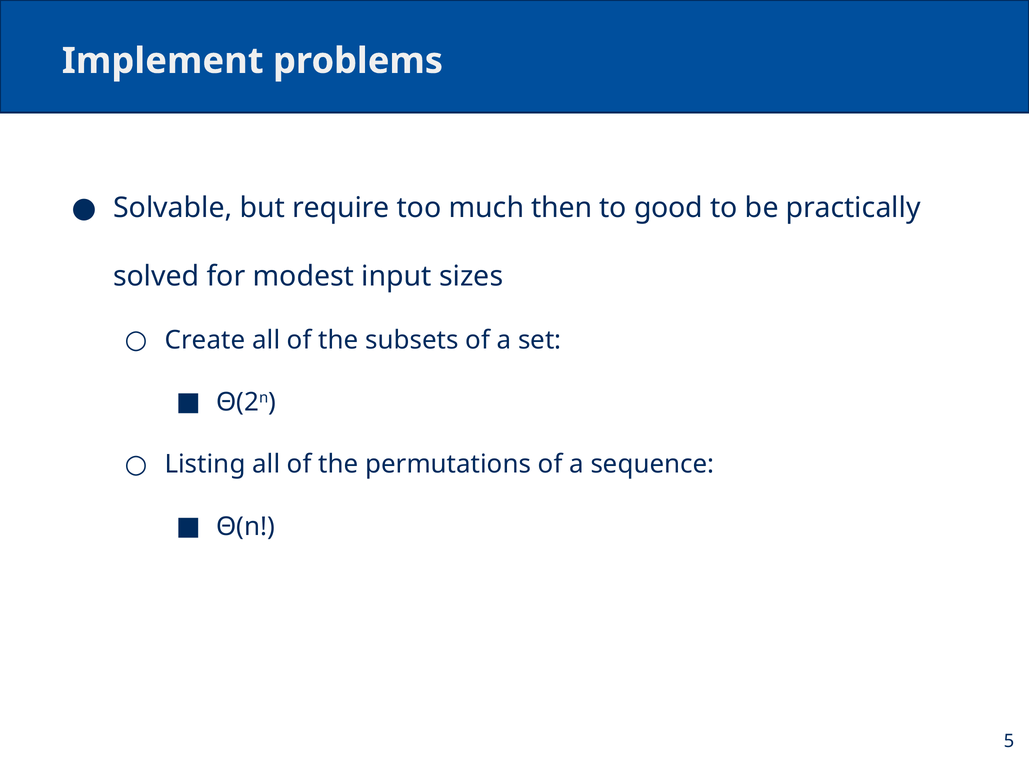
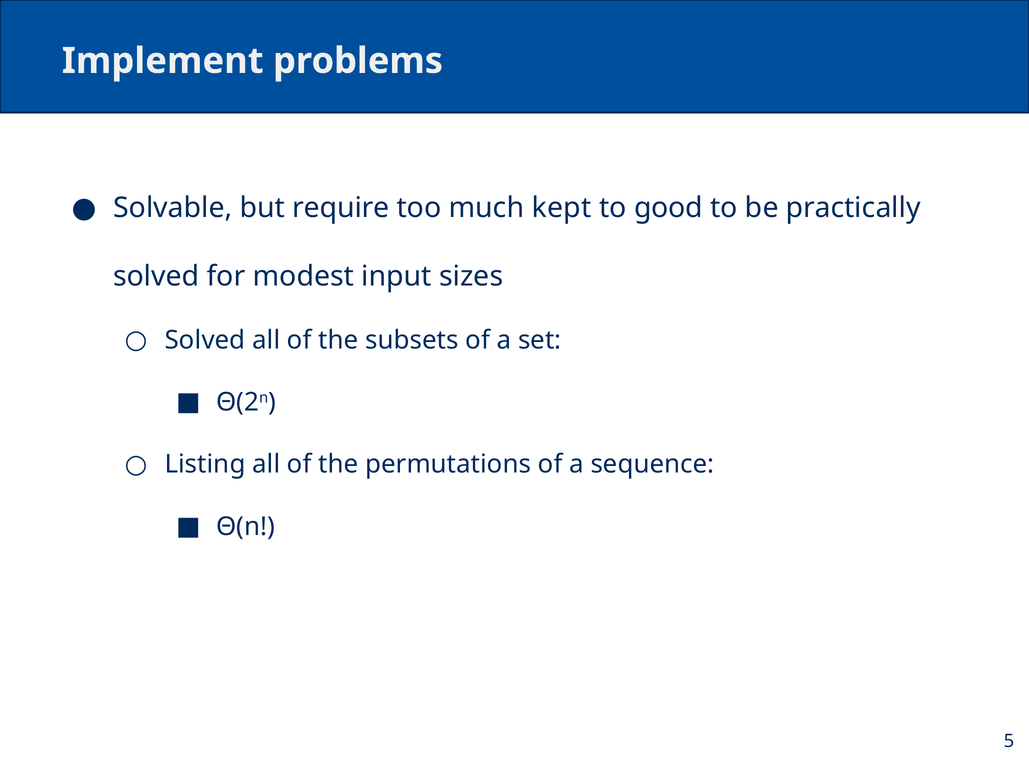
then: then -> kept (562, 208)
Create: Create -> Solved (205, 340)
